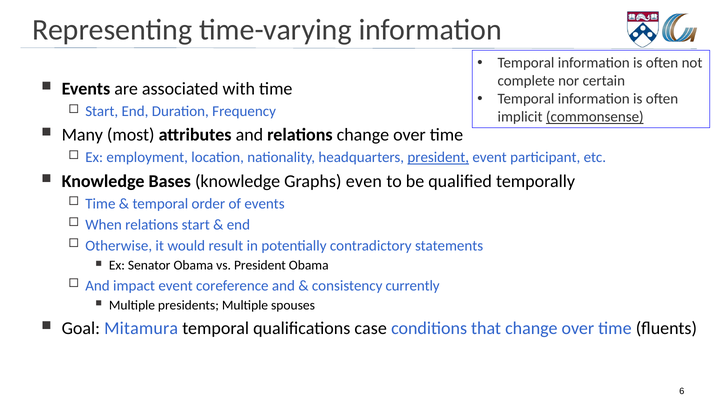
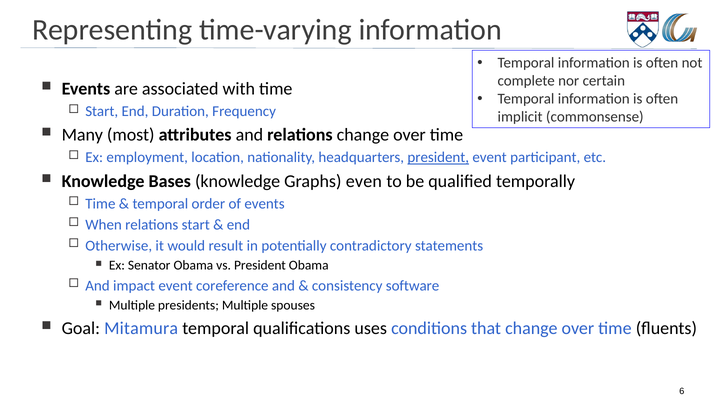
commonsense underline: present -> none (595, 117)
currently: currently -> software (413, 286)
case: case -> uses (371, 328)
